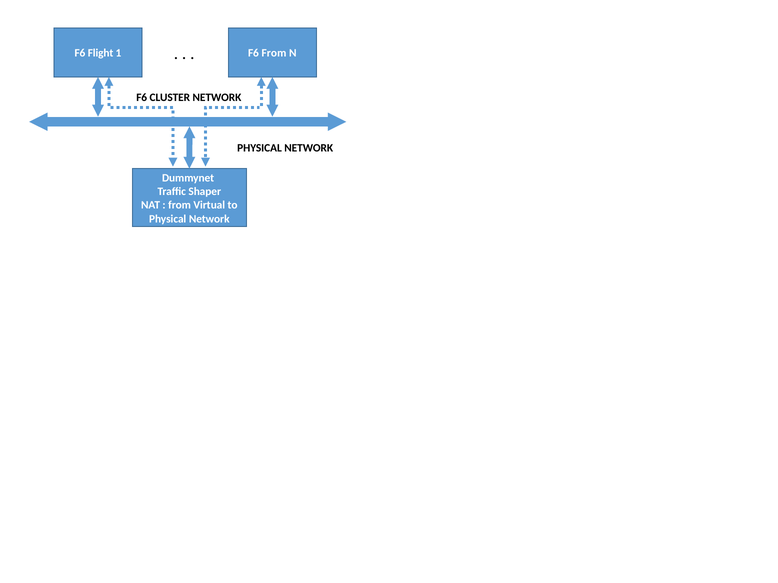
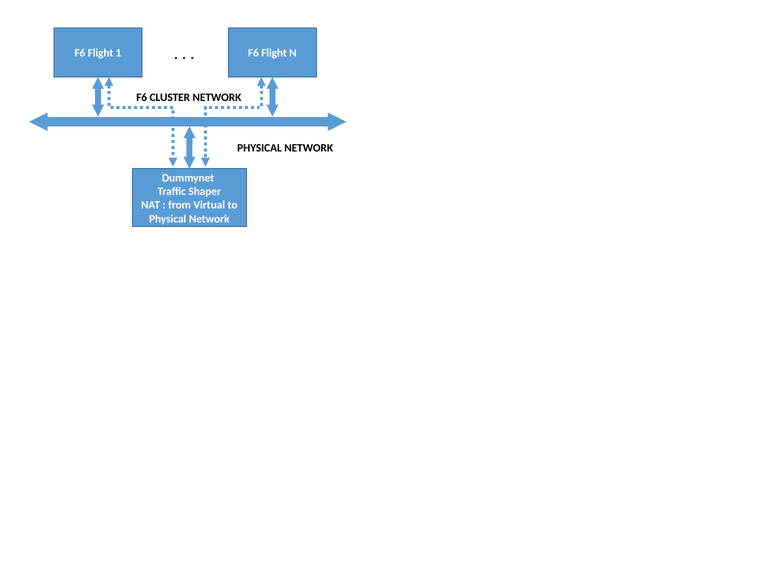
1 F6 From: From -> Flight (274, 53)
